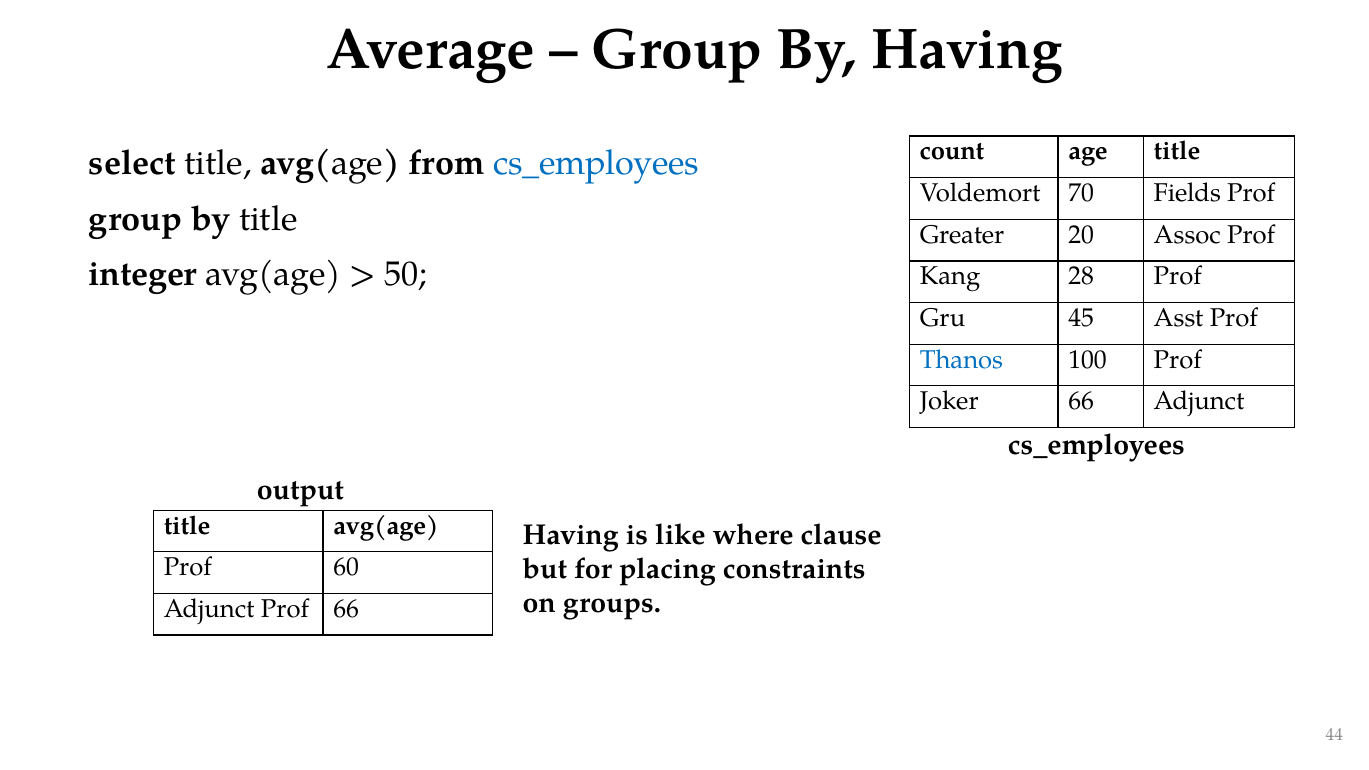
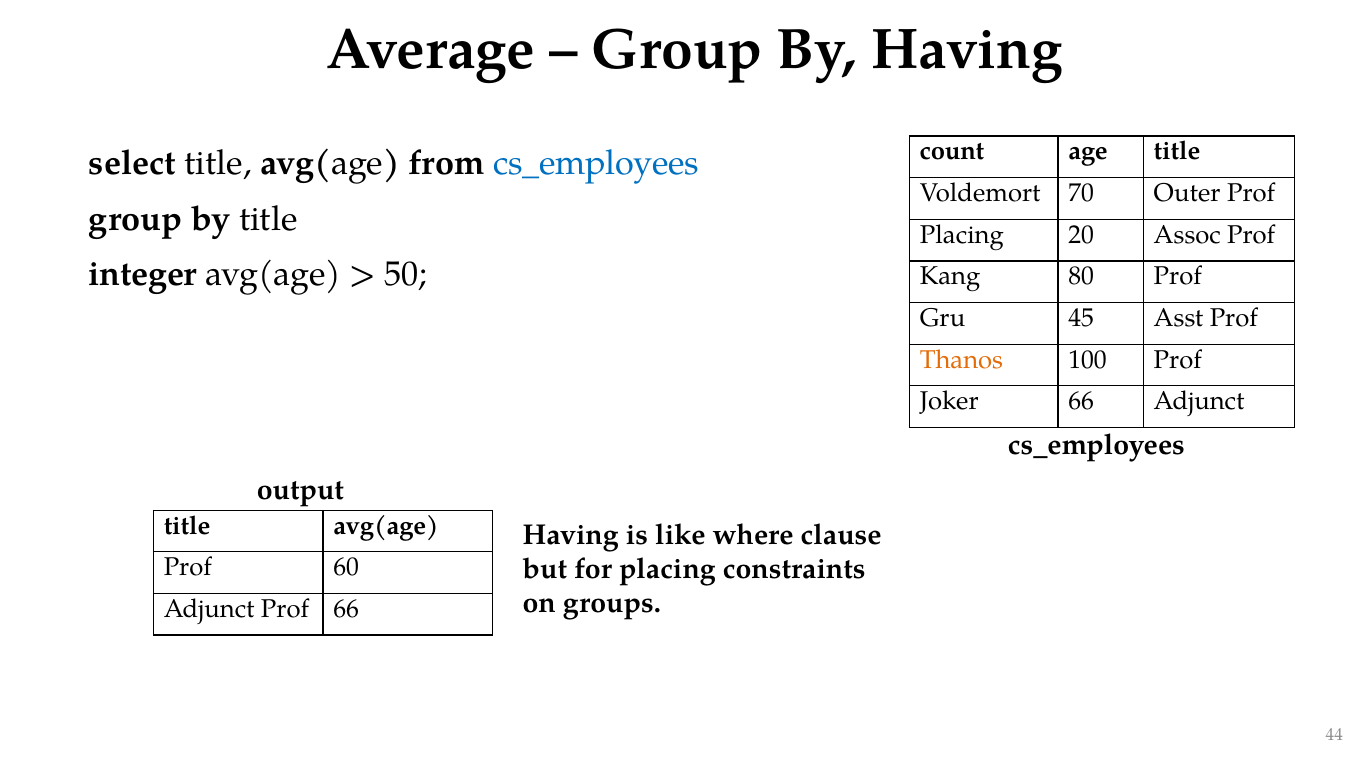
Fields: Fields -> Outer (1187, 193)
Greater: Greater -> Placing (962, 235)
28: 28 -> 80 (1081, 276)
Thanos colour: blue -> orange (961, 360)
